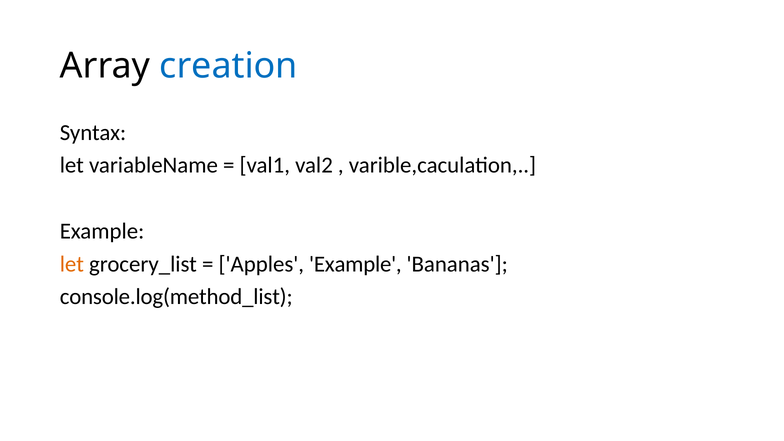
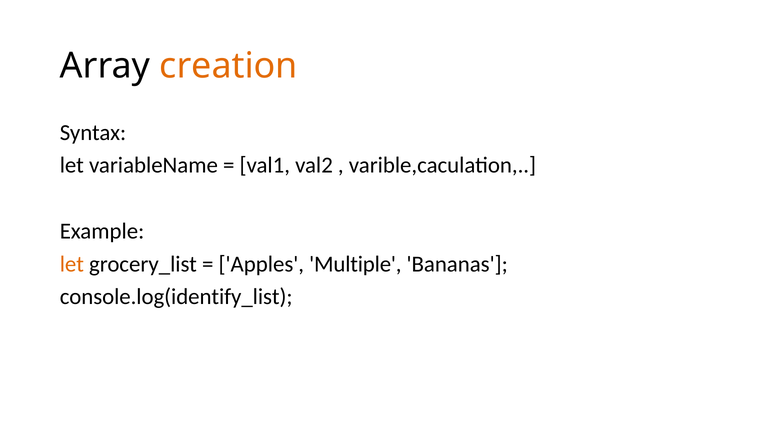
creation colour: blue -> orange (229, 66)
Apples Example: Example -> Multiple (355, 264)
console.log(method_list: console.log(method_list -> console.log(identify_list (176, 297)
